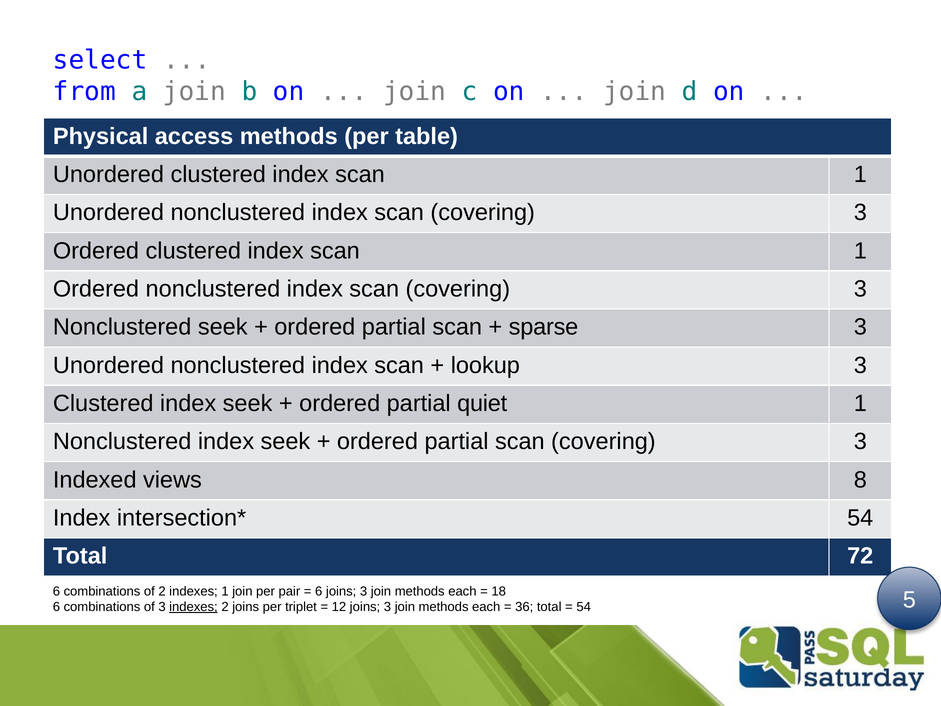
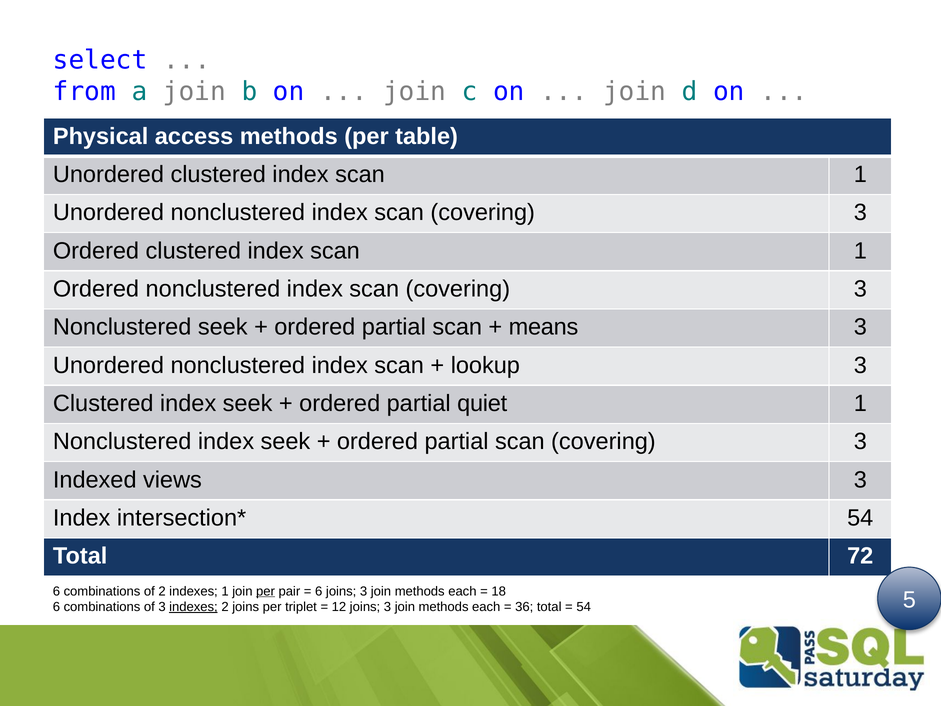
sparse: sparse -> means (543, 327)
views 8: 8 -> 3 (860, 480)
per underline: none -> present (266, 591)
